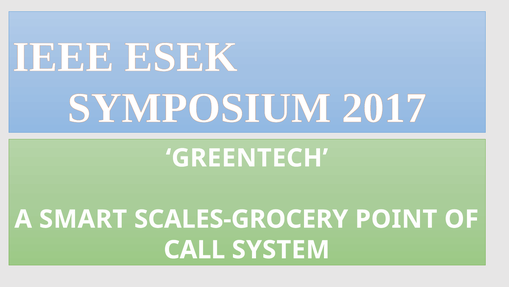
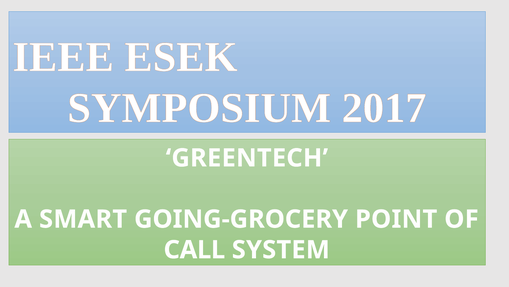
SCALES-GROCERY: SCALES-GROCERY -> GOING-GROCERY (241, 219)
